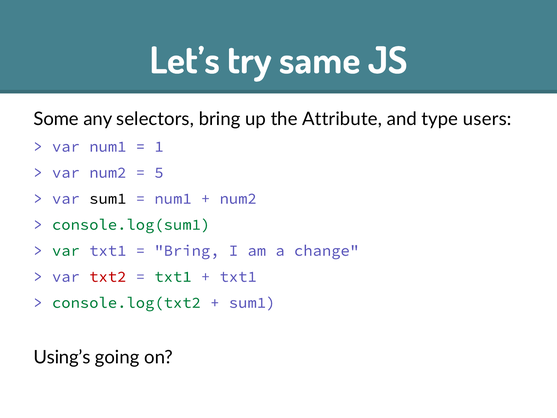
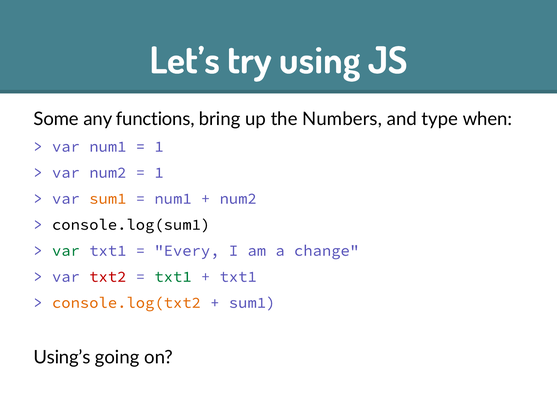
same: same -> using (320, 61)
selectors: selectors -> functions (155, 119)
Attribute: Attribute -> Numbers (342, 119)
users: users -> when (487, 119)
5: 5 -> 1 (159, 172)
sum1 colour: black -> orange (108, 198)
console.log(sum1 colour: green -> black (131, 224)
Bring: Bring -> Every (187, 250)
console.log(txt2 colour: green -> orange (126, 303)
